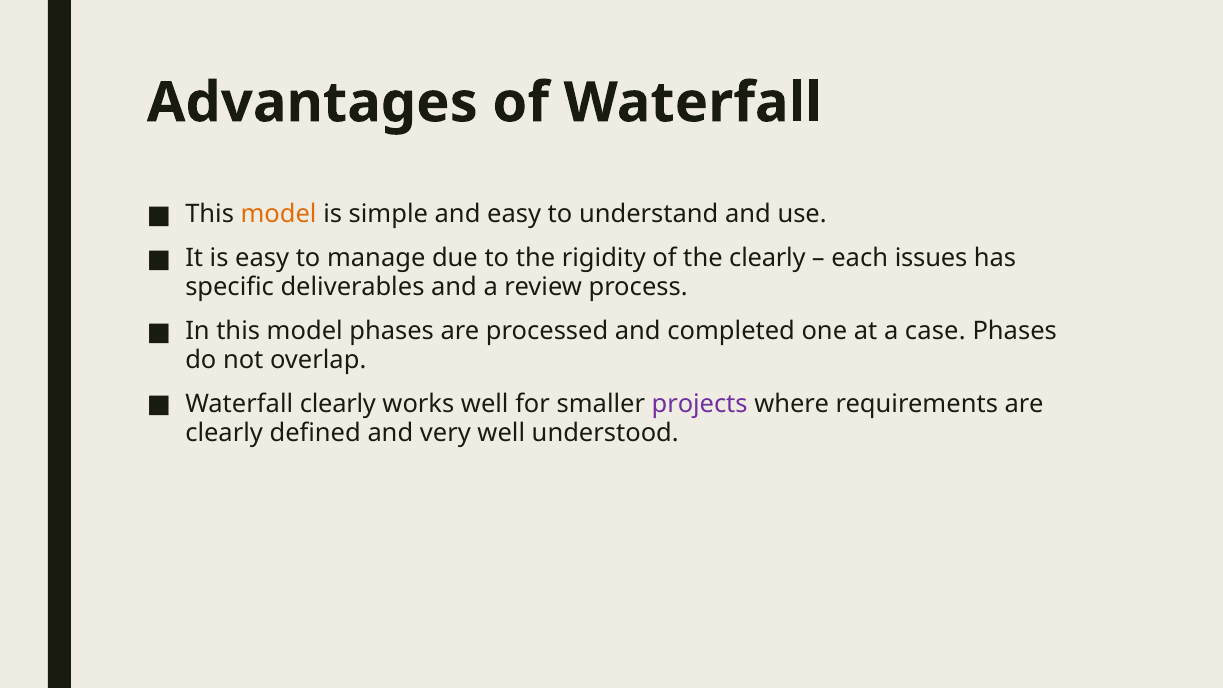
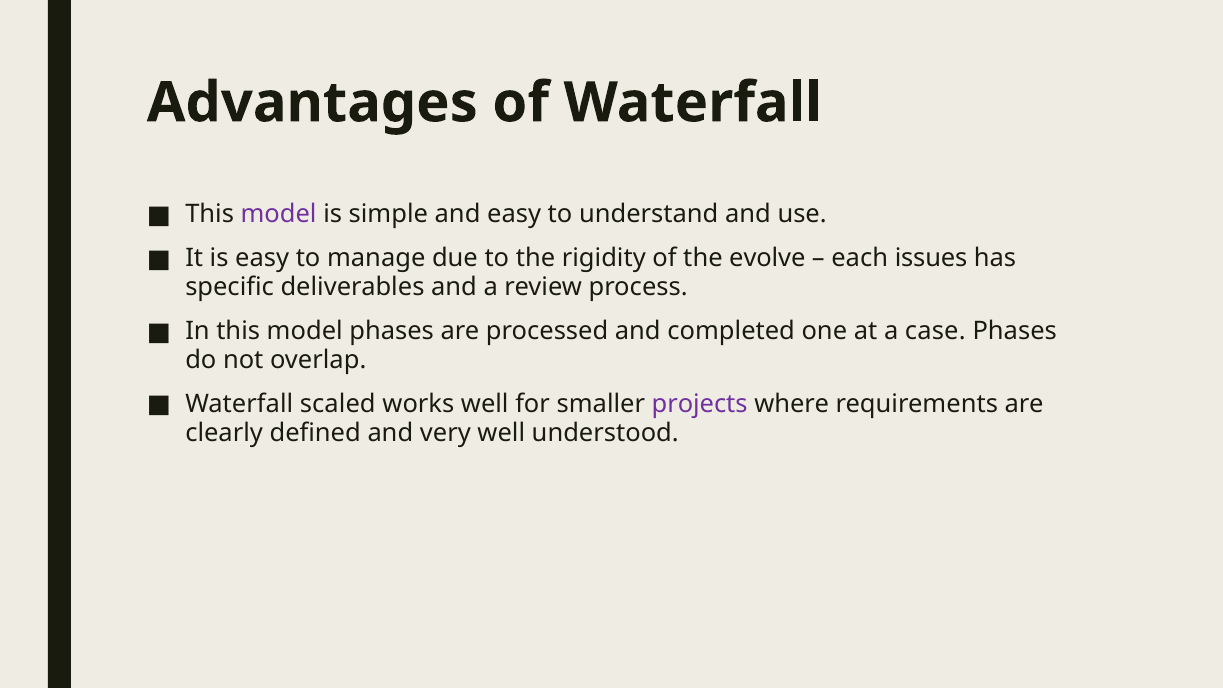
model colour: orange -> purple (279, 214)
the clearly: clearly -> evolve (767, 258)
Waterfall clearly: clearly -> scaled (338, 404)
